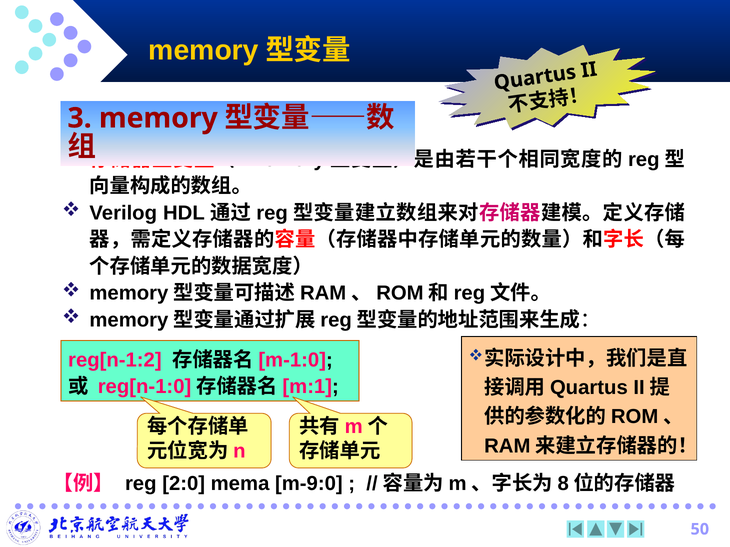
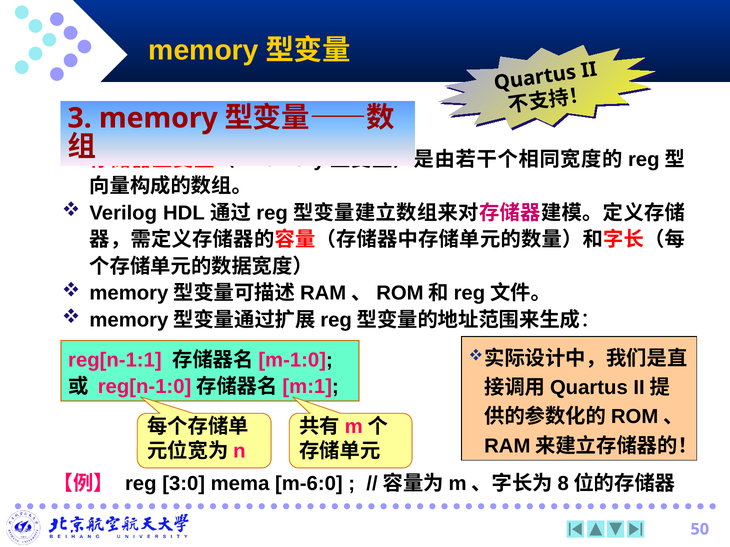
reg[n-1:2: reg[n-1:2 -> reg[n-1:1 (115, 360)
2:0: 2:0 -> 3:0 (184, 484)
m-9:0: m-9:0 -> m-6:0 (309, 484)
